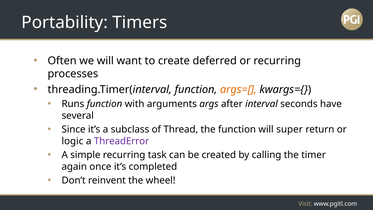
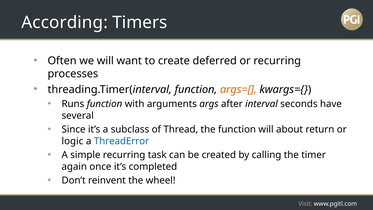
Portability: Portability -> According (65, 23)
super: super -> about (290, 129)
ThreadError colour: purple -> blue (121, 141)
